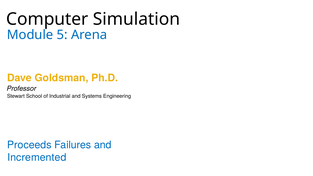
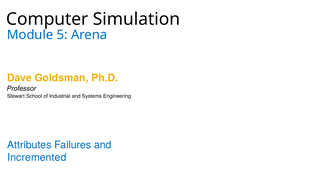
Proceeds: Proceeds -> Attributes (29, 145)
